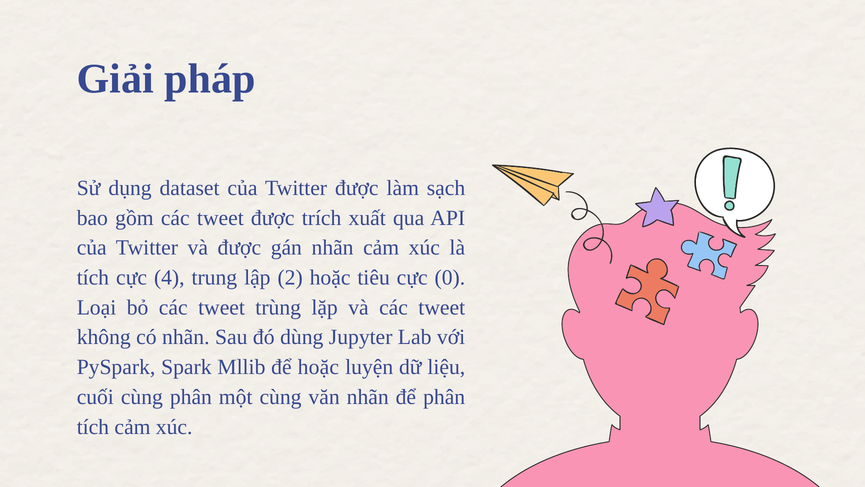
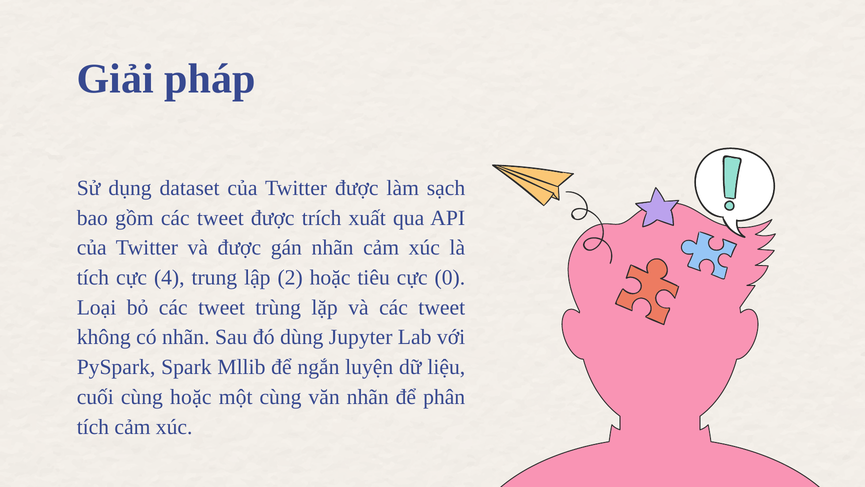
để hoặc: hoặc -> ngắn (318, 367)
cùng phân: phân -> hoặc (191, 397)
